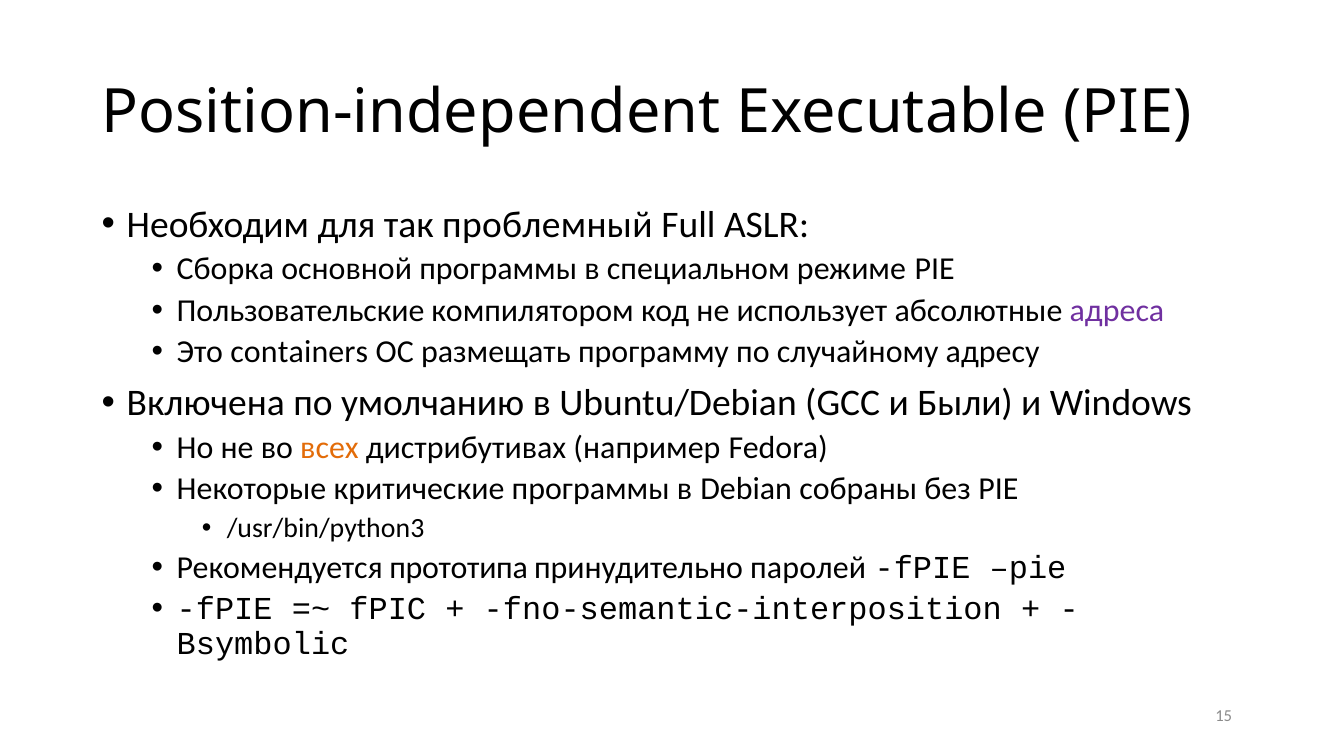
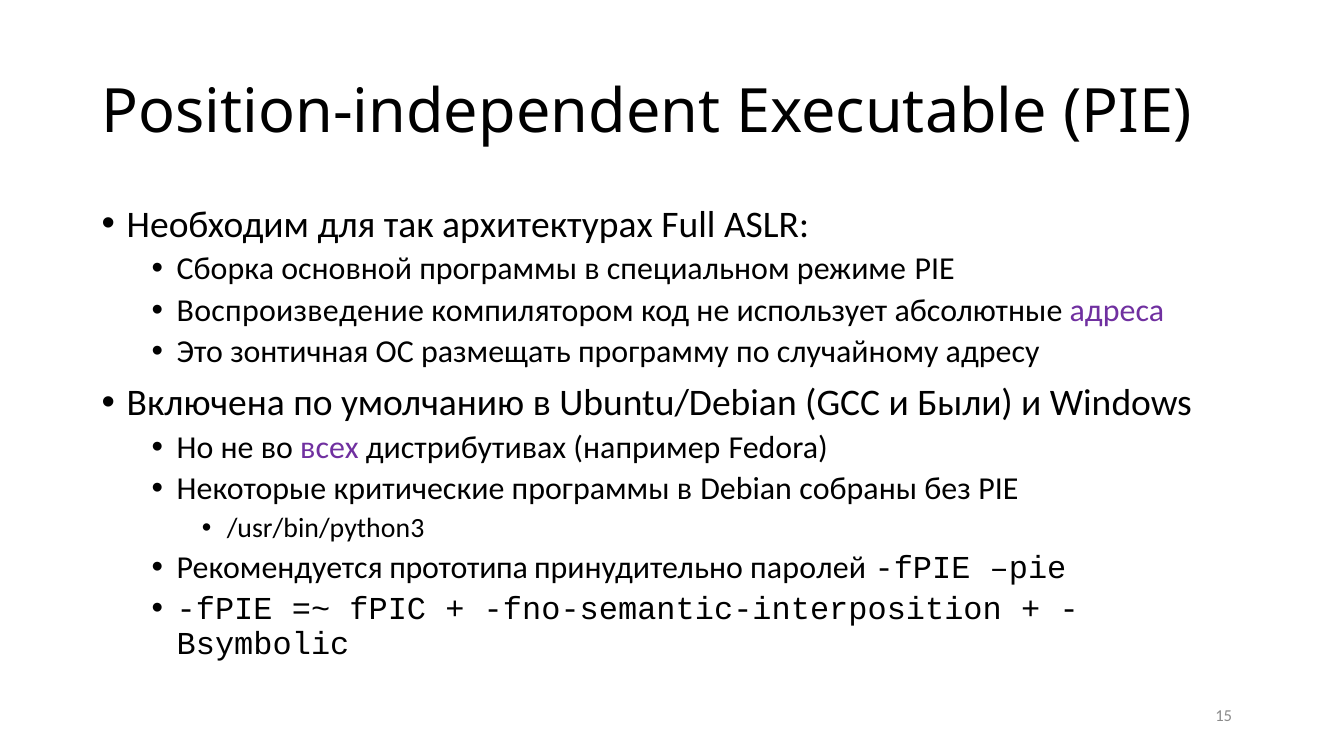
проблемный: проблемный -> архитектурах (547, 225)
Пользовательские: Пользовательские -> Воспроизведение (300, 311)
containers: containers -> зонтичная (299, 352)
всех colour: orange -> purple (329, 448)
